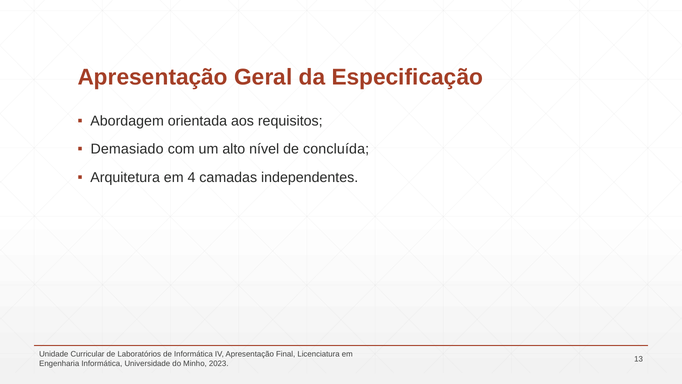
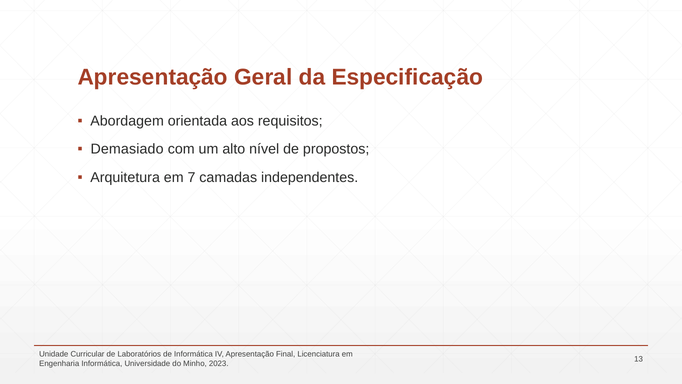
concluída: concluída -> propostos (336, 149)
4: 4 -> 7 (191, 177)
